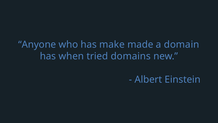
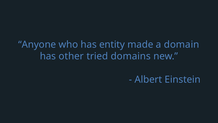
make: make -> entity (112, 44)
when: when -> other (71, 56)
